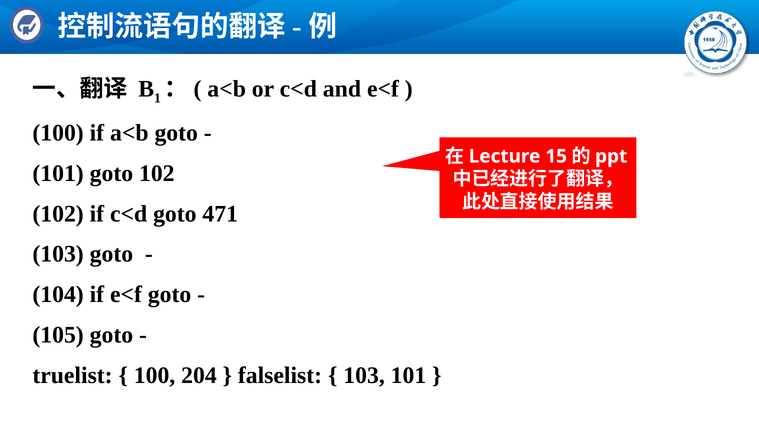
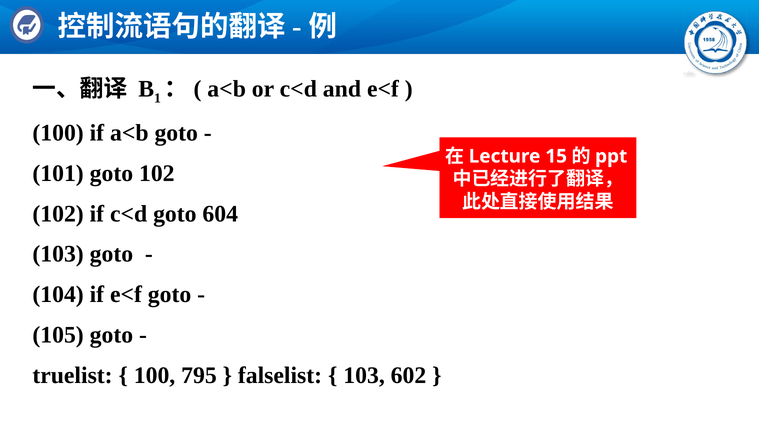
471: 471 -> 604 (220, 214)
204: 204 -> 795 (199, 375)
103 101: 101 -> 602 (408, 375)
